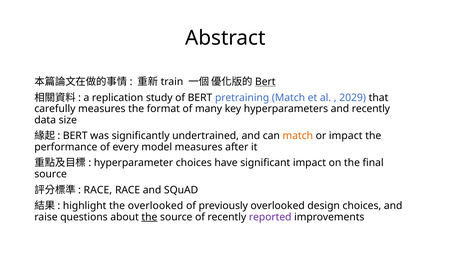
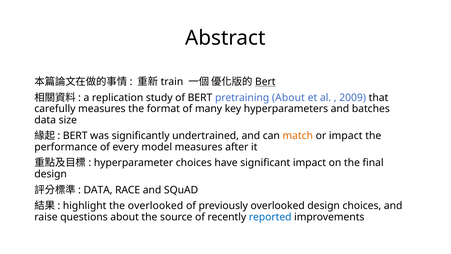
pretraining Match: Match -> About (288, 97)
2029: 2029 -> 2009 (353, 97)
and recently: recently -> batches (371, 109)
source: source -> design (51, 174)
RACE: RACE -> DATA (98, 190)
the underline: present -> none (149, 217)
reported colour: purple -> blue (270, 217)
